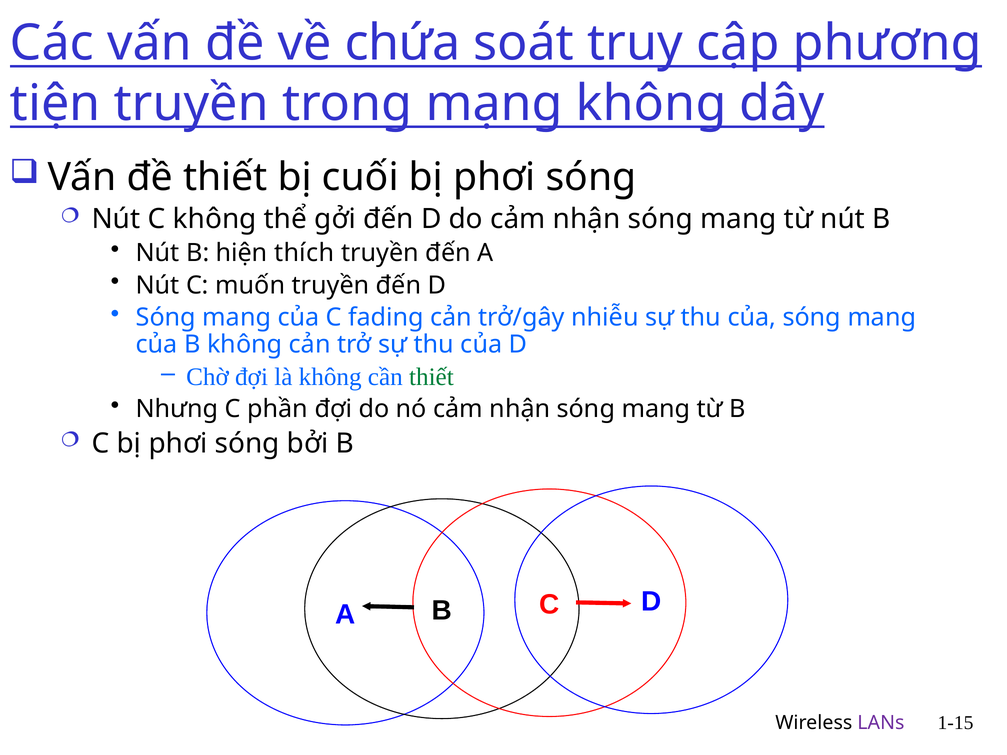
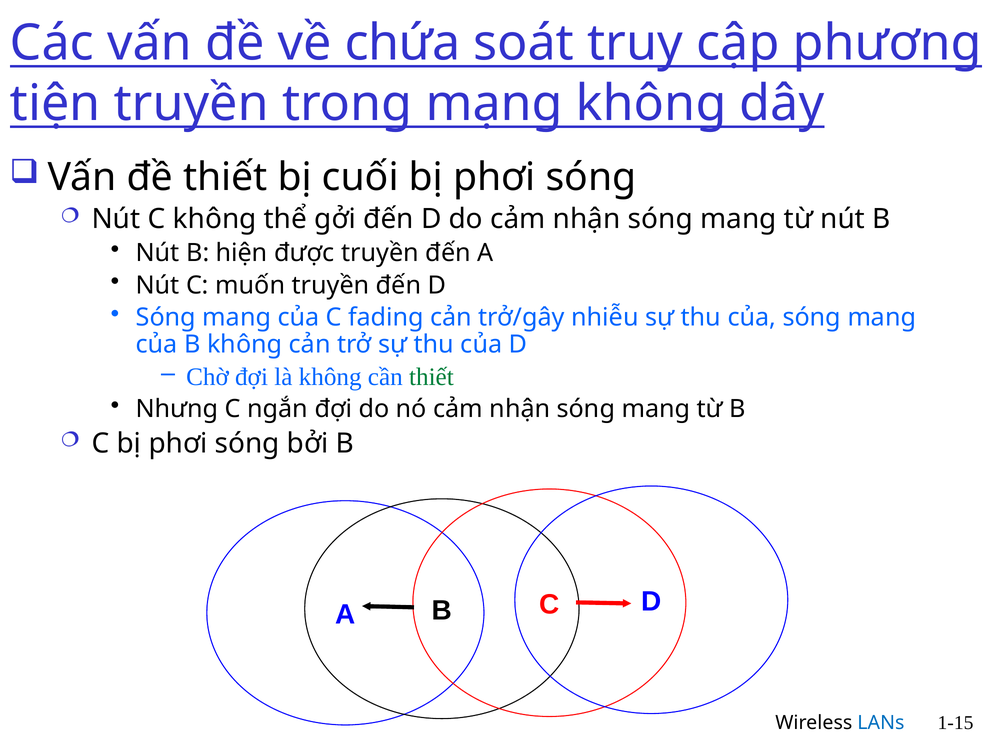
thích: thích -> được (304, 253)
phần: phần -> ngắn (278, 409)
LANs colour: purple -> blue (881, 723)
